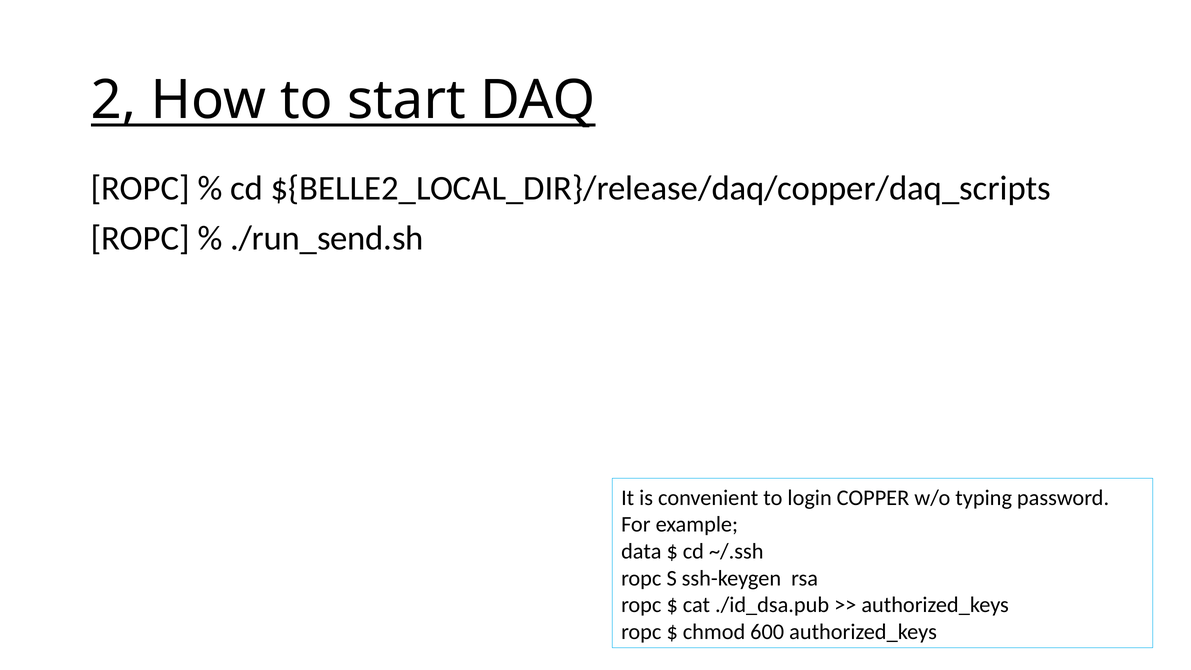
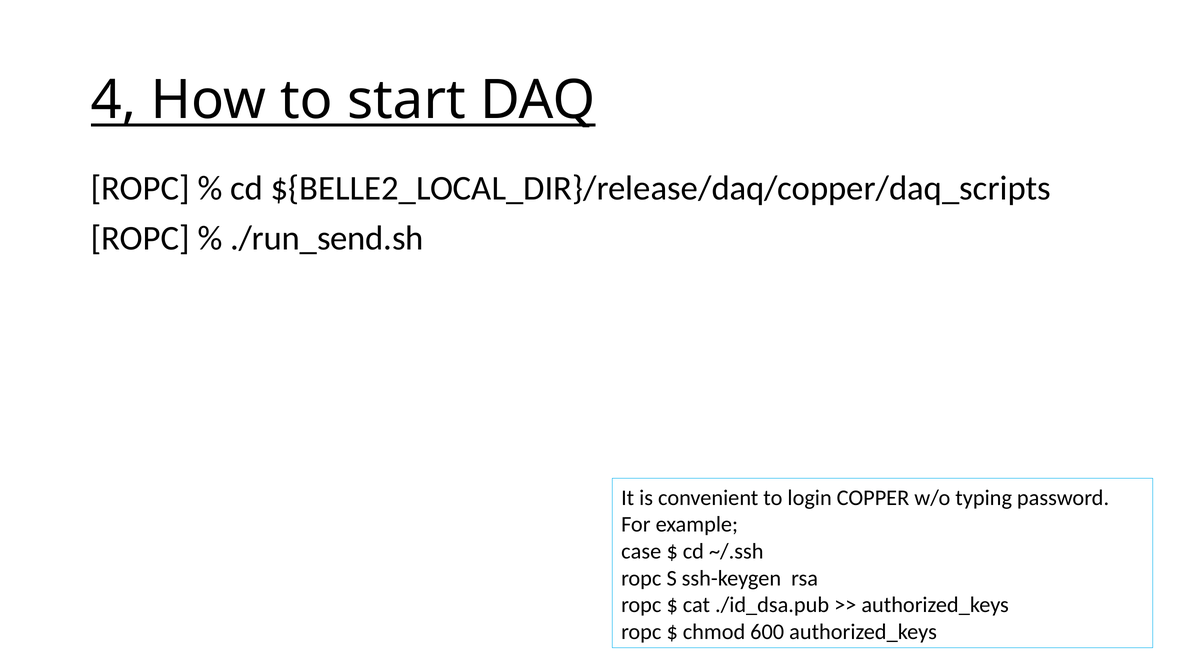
2: 2 -> 4 (114, 100)
data: data -> case (641, 551)
